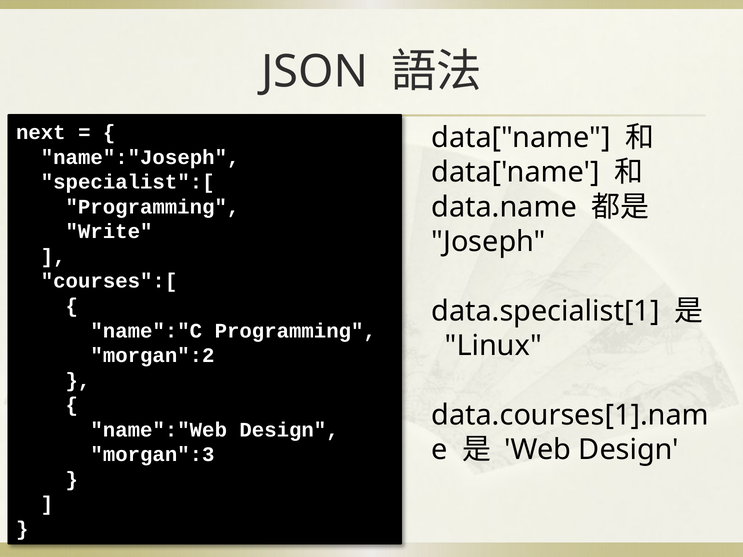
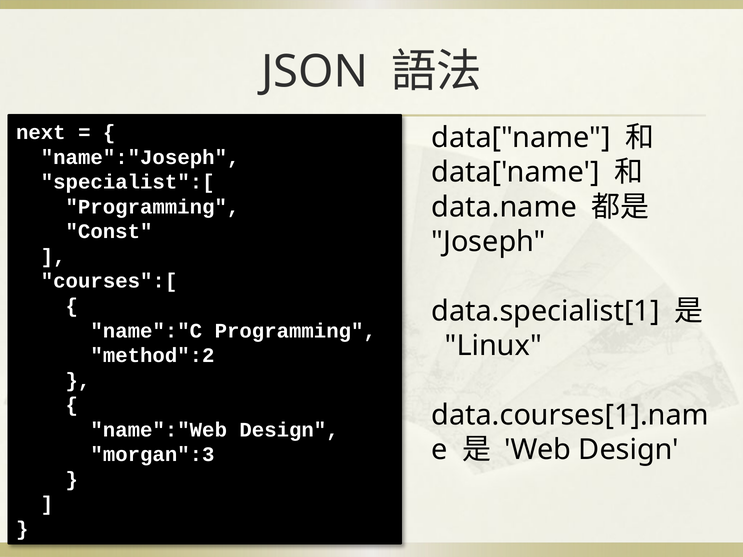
Write: Write -> Const (109, 232)
morgan":2: morgan":2 -> method":2 (152, 356)
